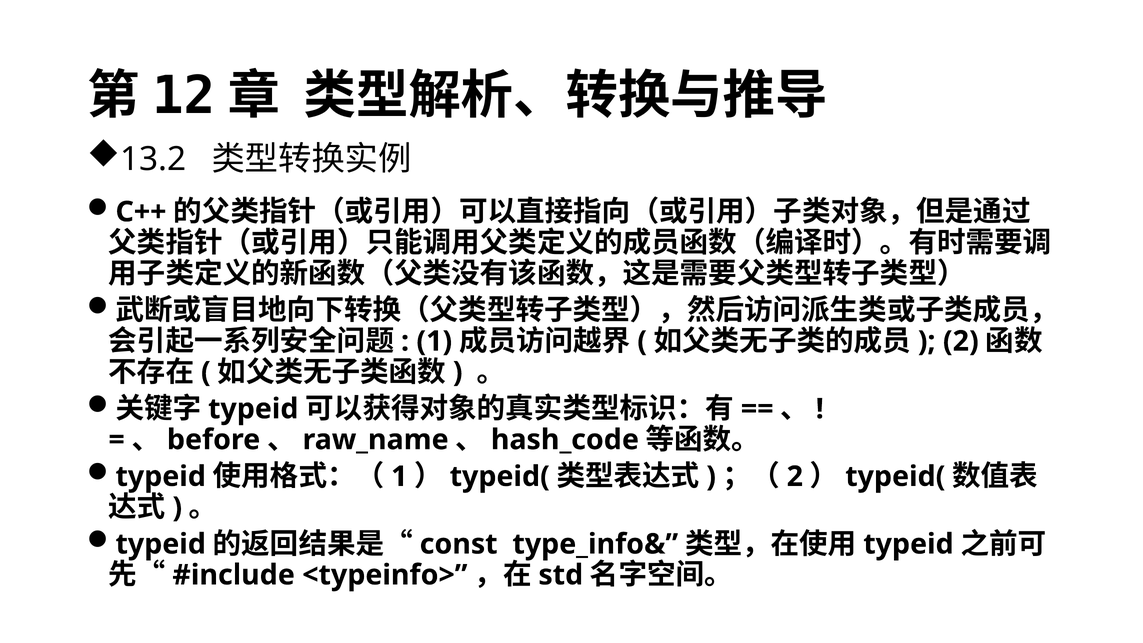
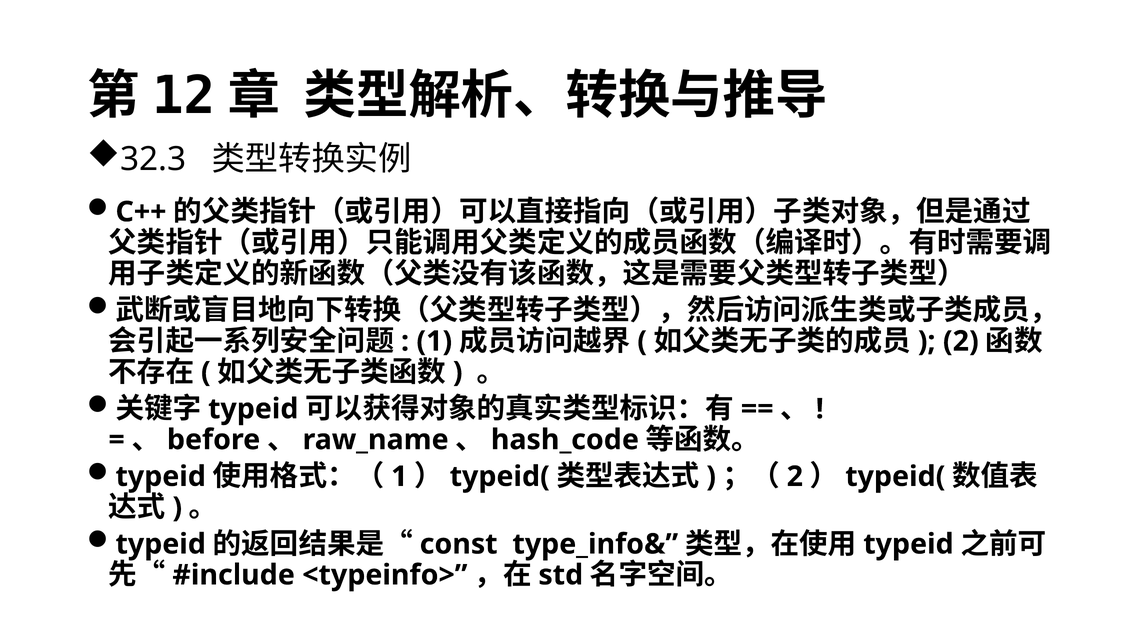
13.2: 13.2 -> 32.3 (153, 159)
